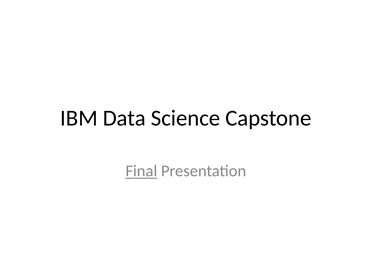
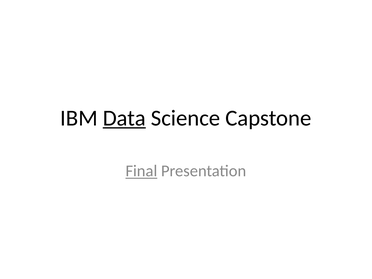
Data underline: none -> present (124, 118)
